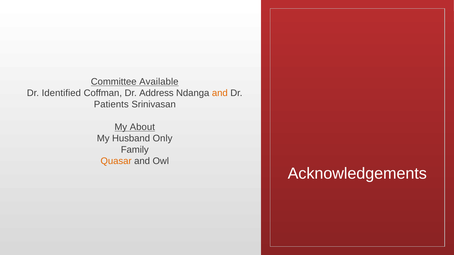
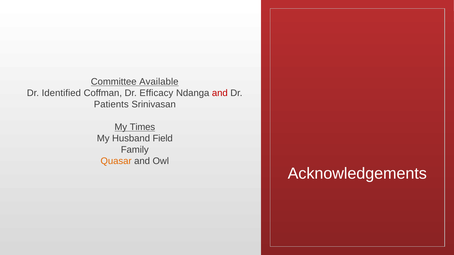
Address: Address -> Efficacy (156, 93)
and colour: orange -> red (220, 93)
About: About -> Times (142, 127)
Only: Only -> Field (163, 139)
